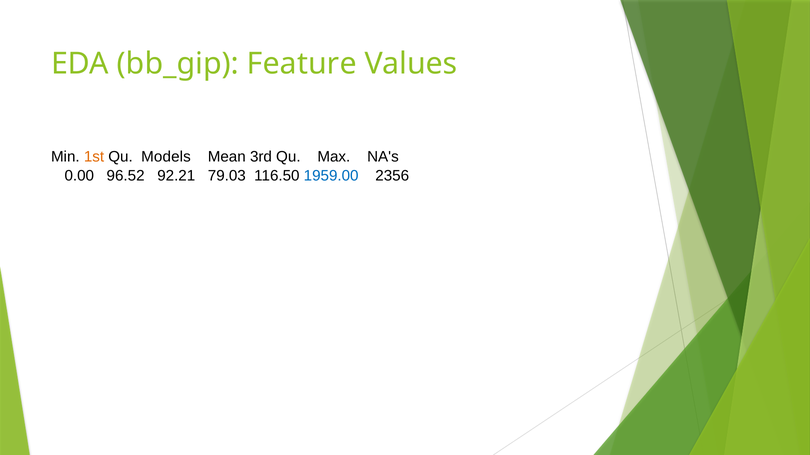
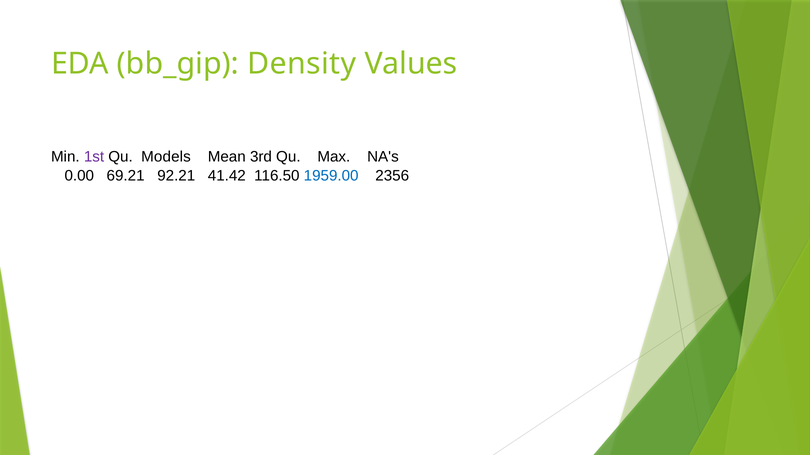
Feature: Feature -> Density (302, 64)
1st colour: orange -> purple (94, 157)
96.52: 96.52 -> 69.21 (126, 176)
79.03: 79.03 -> 41.42 (227, 176)
